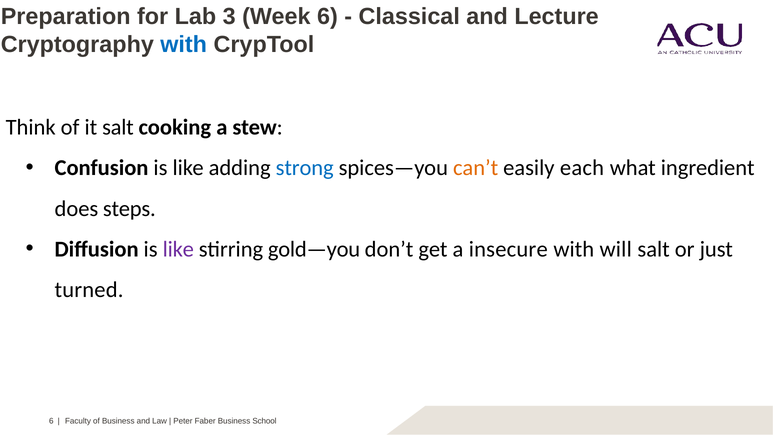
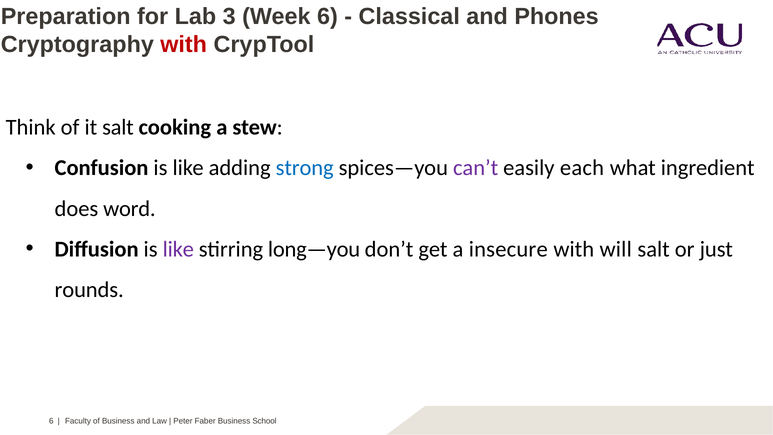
Lecture: Lecture -> Phones (557, 16)
with colour: blue -> red (184, 44)
can’t colour: orange -> purple (476, 168)
steps: steps -> word (129, 209)
gold—you: gold—you -> long—you (314, 249)
turned: turned -> rounds (89, 290)
